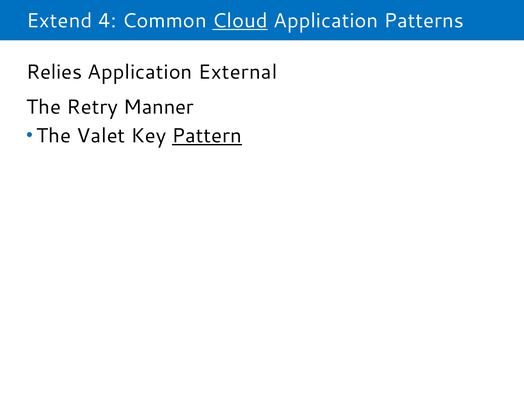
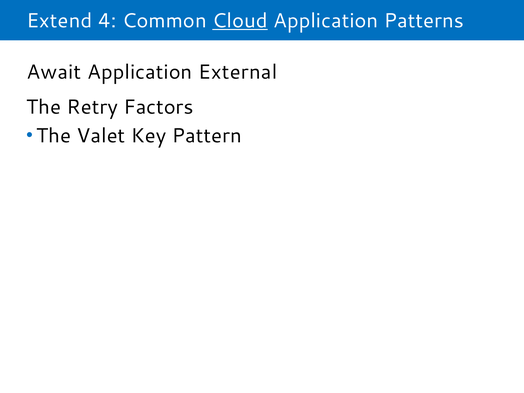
Relies: Relies -> Await (54, 72)
Manner: Manner -> Factors (159, 107)
Pattern underline: present -> none (207, 136)
